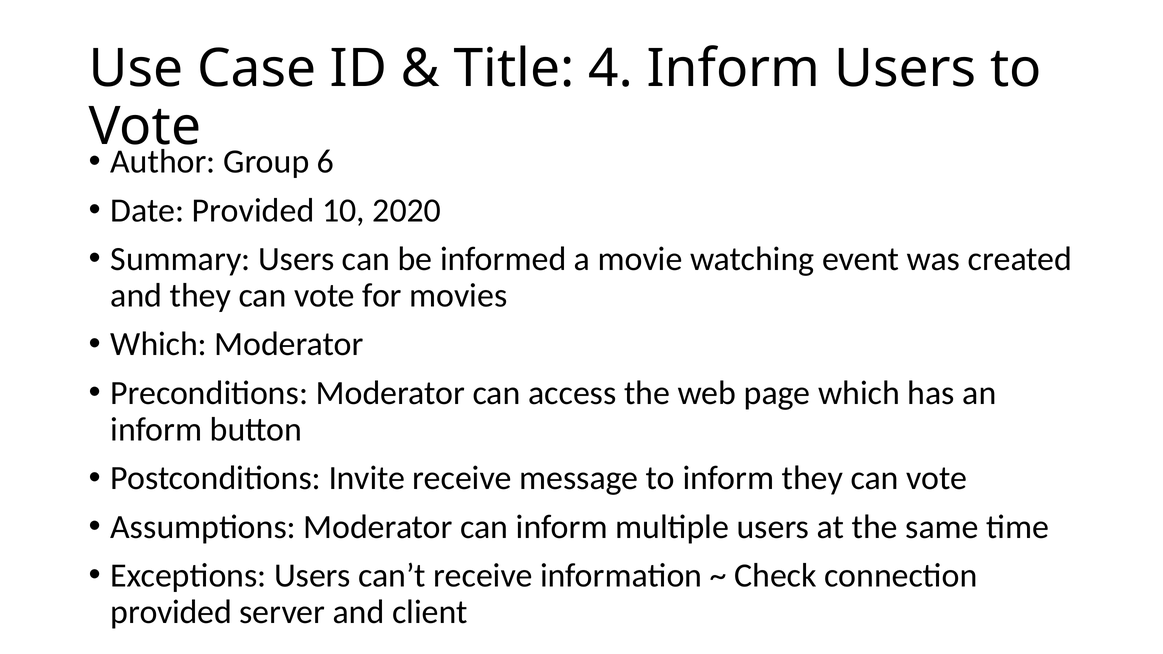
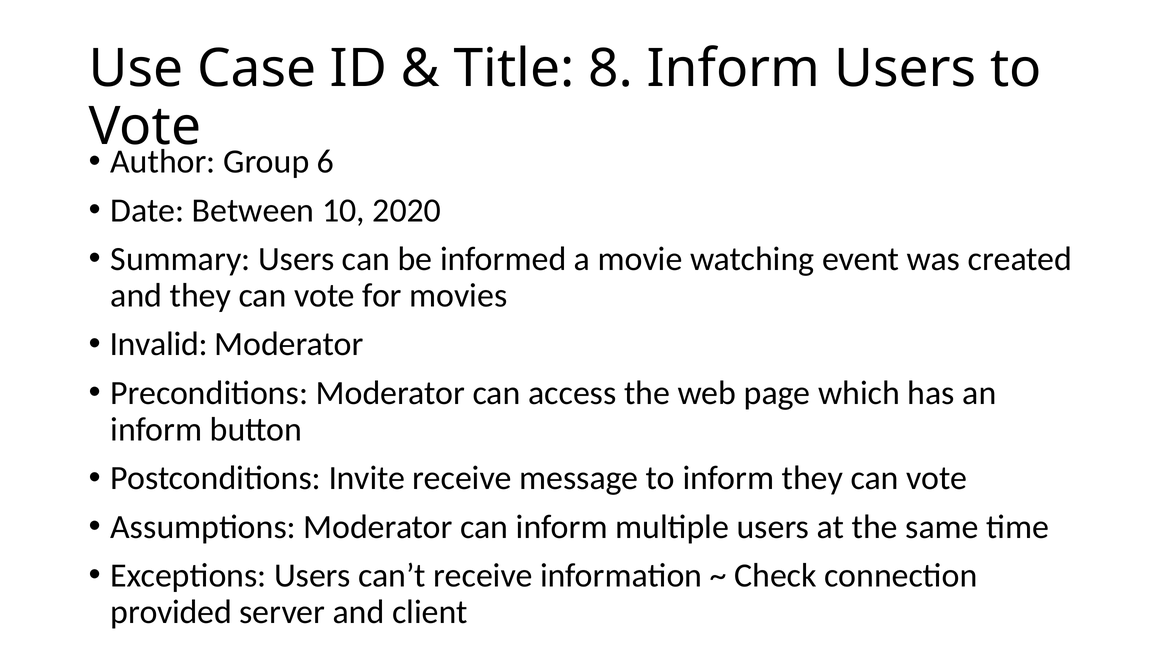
4: 4 -> 8 (610, 69)
Date Provided: Provided -> Between (253, 210)
Which: Which -> Invalid (159, 344)
